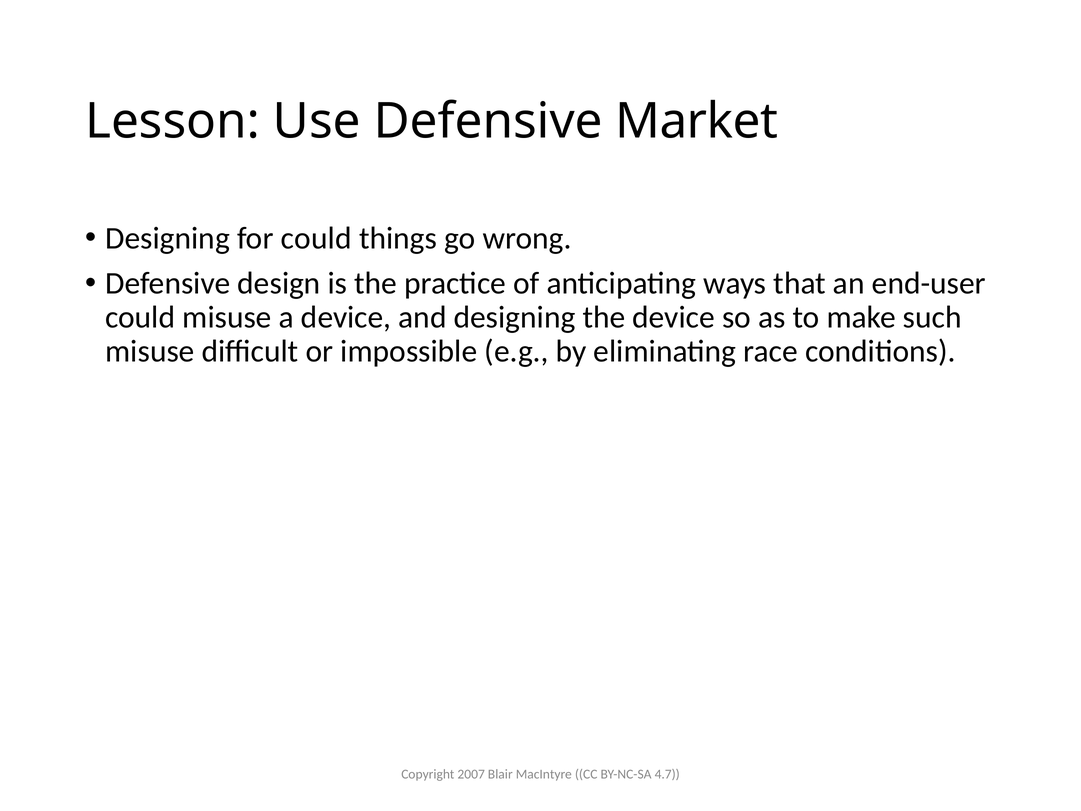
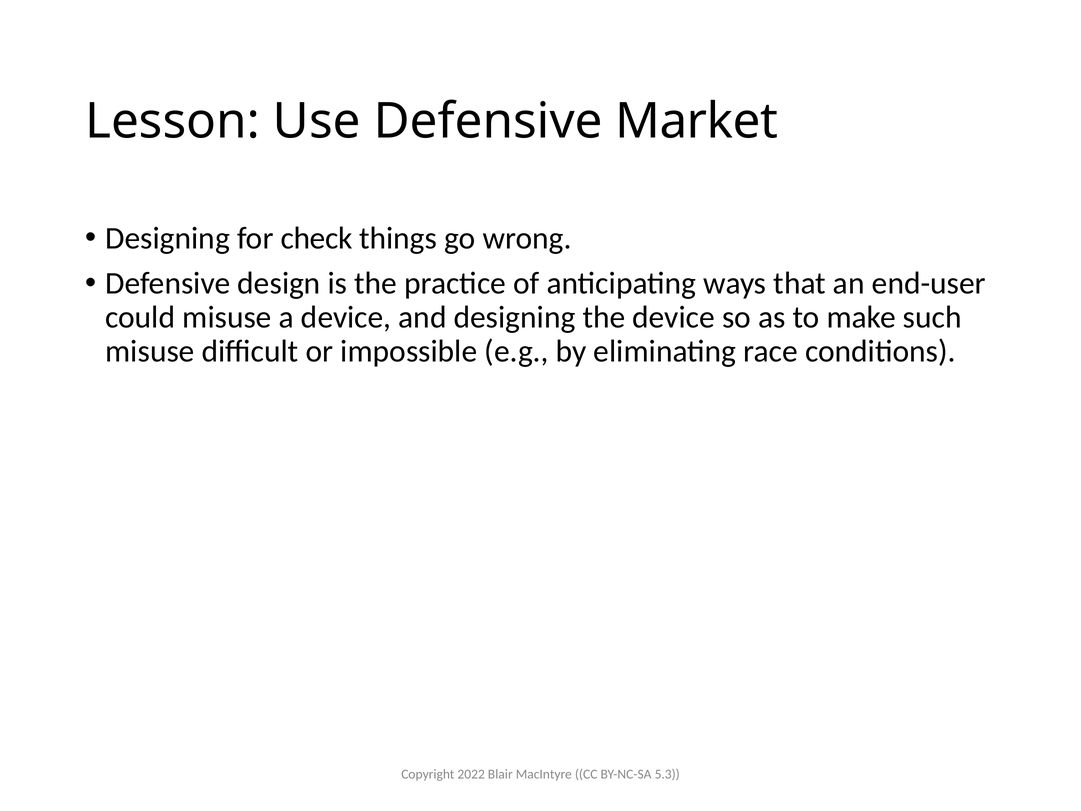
for could: could -> check (317, 238)
2007: 2007 -> 2022 (471, 774)
4.7: 4.7 -> 5.3 (667, 774)
